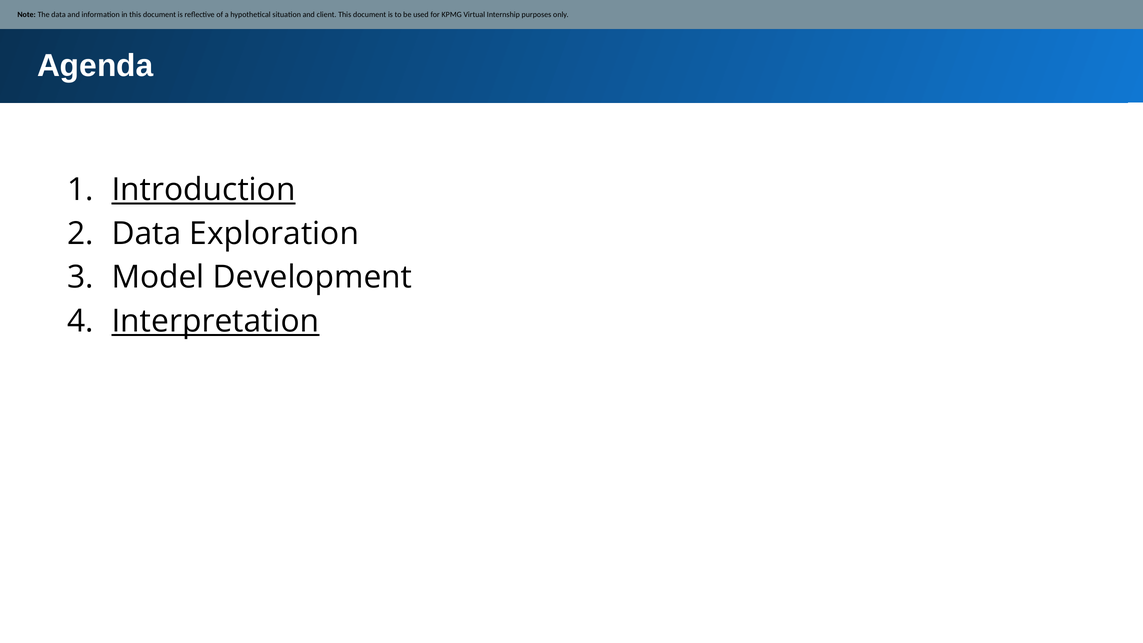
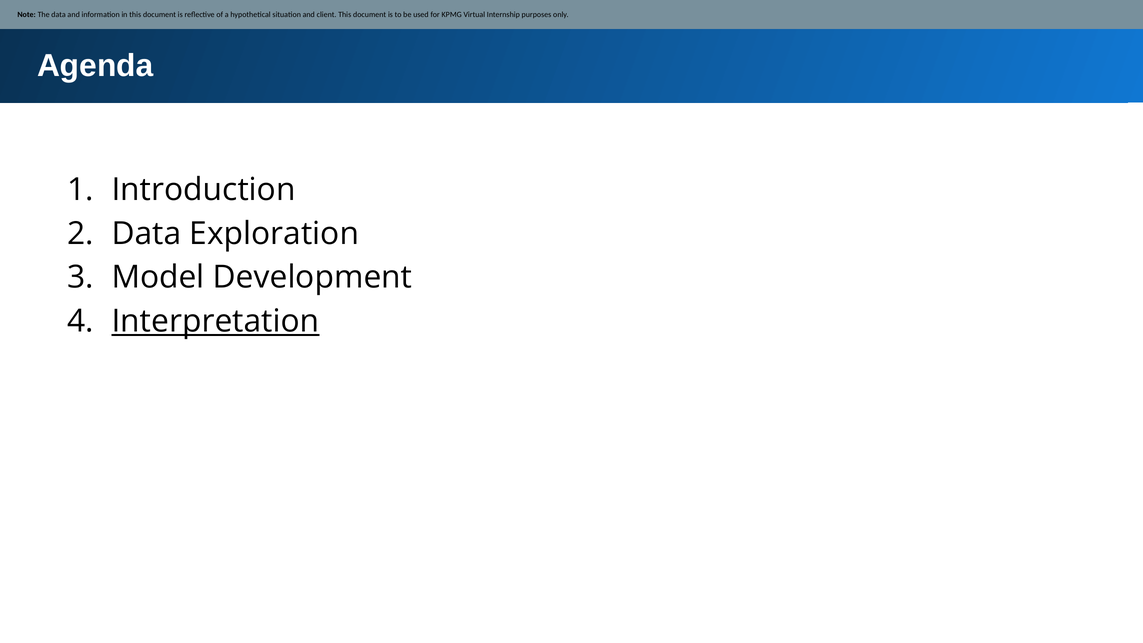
Introduction underline: present -> none (204, 190)
